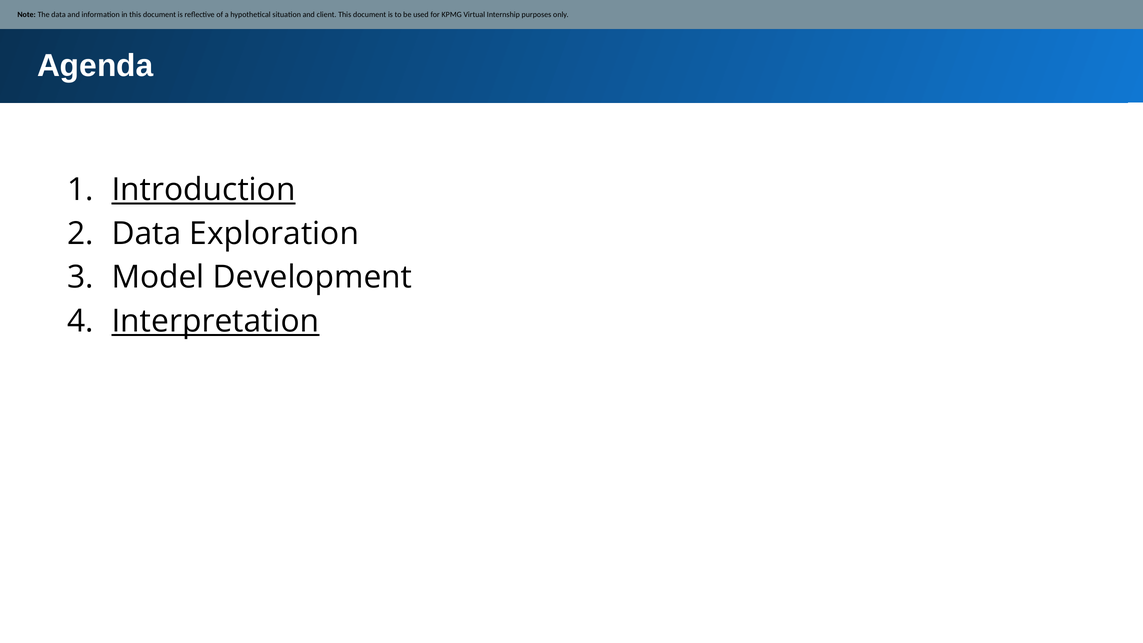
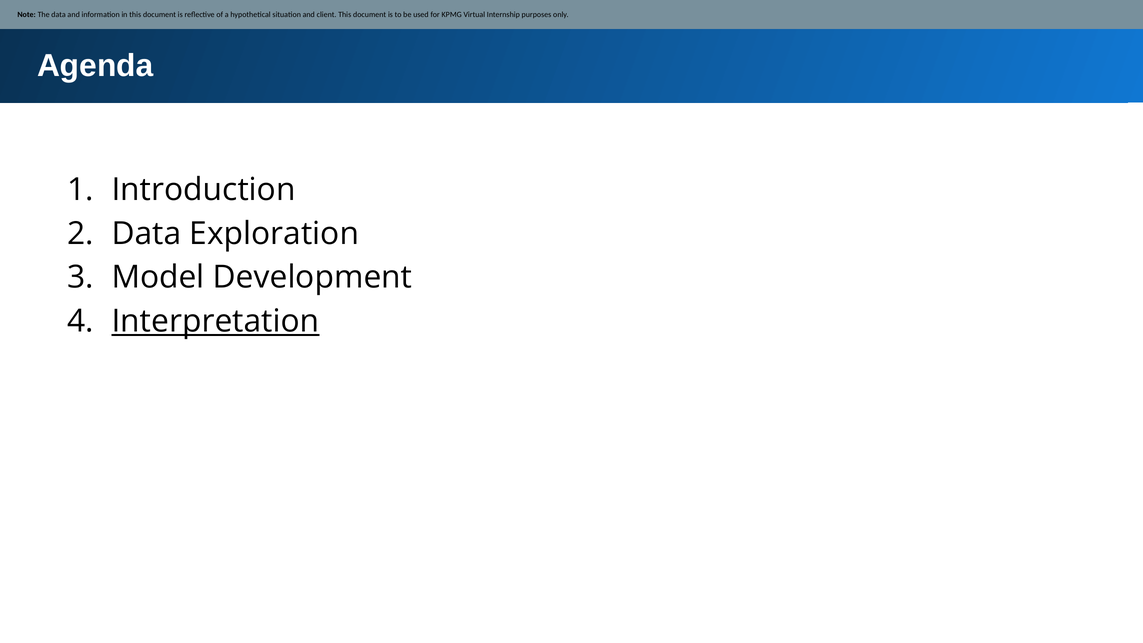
Introduction underline: present -> none (204, 190)
